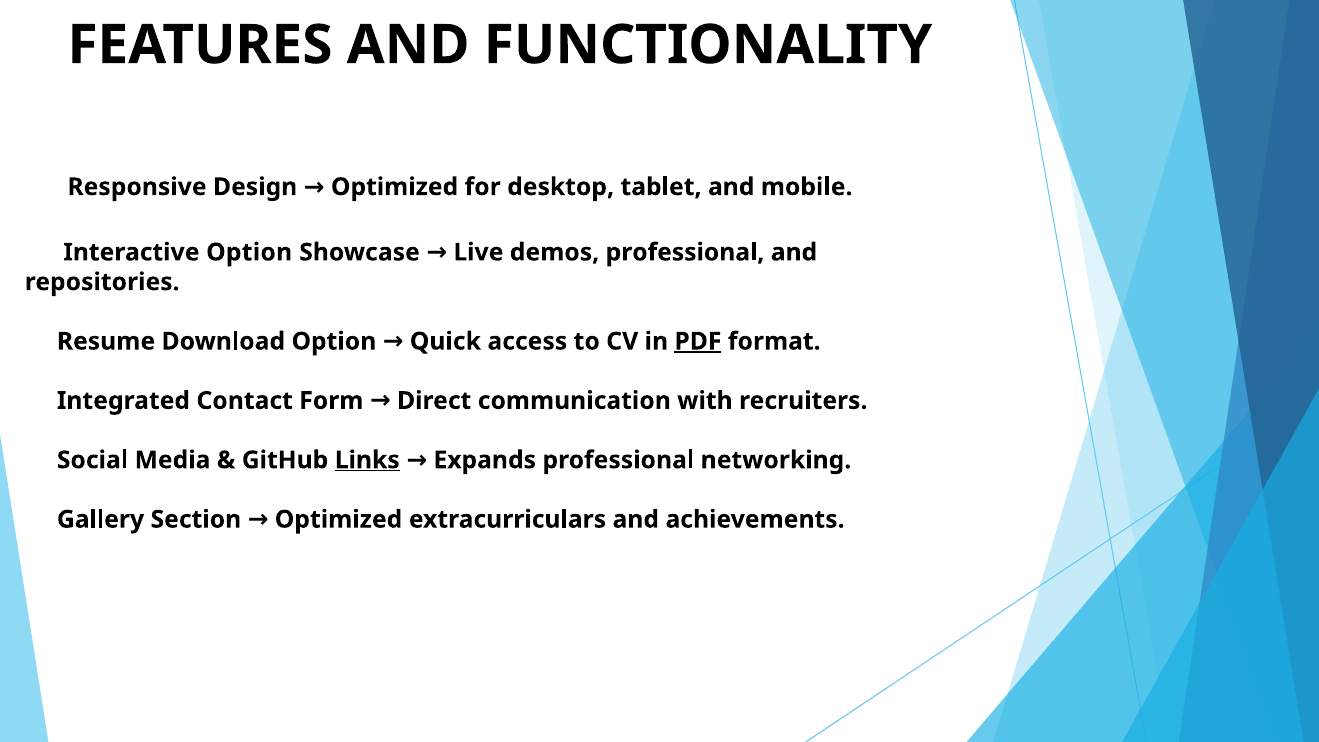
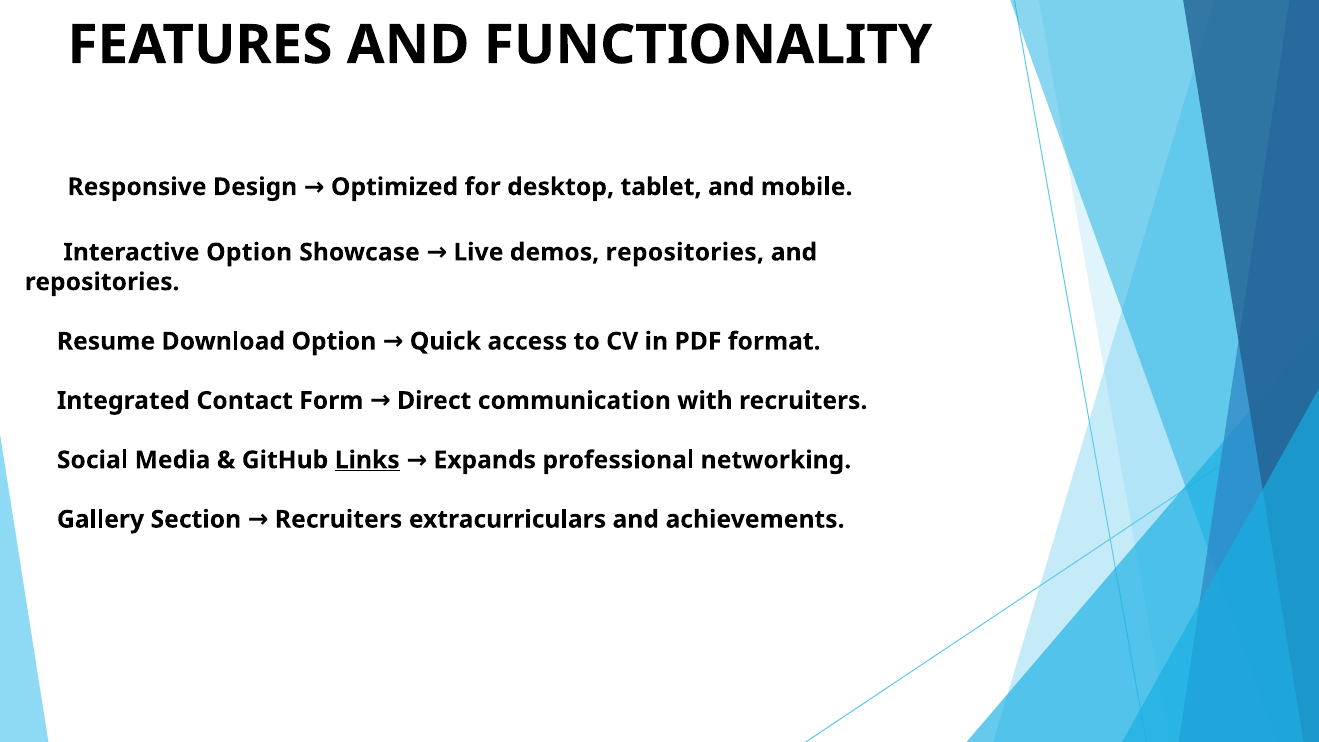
demos professional: professional -> repositories (685, 252)
PDF underline: present -> none (698, 341)
Section Optimized: Optimized -> Recruiters (339, 519)
